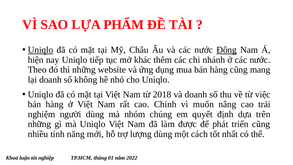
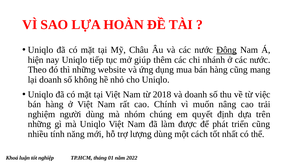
PHẨM: PHẨM -> HOÀN (124, 25)
Uniqlo underline: present -> none (41, 50)
khác: khác -> giúp (143, 60)
